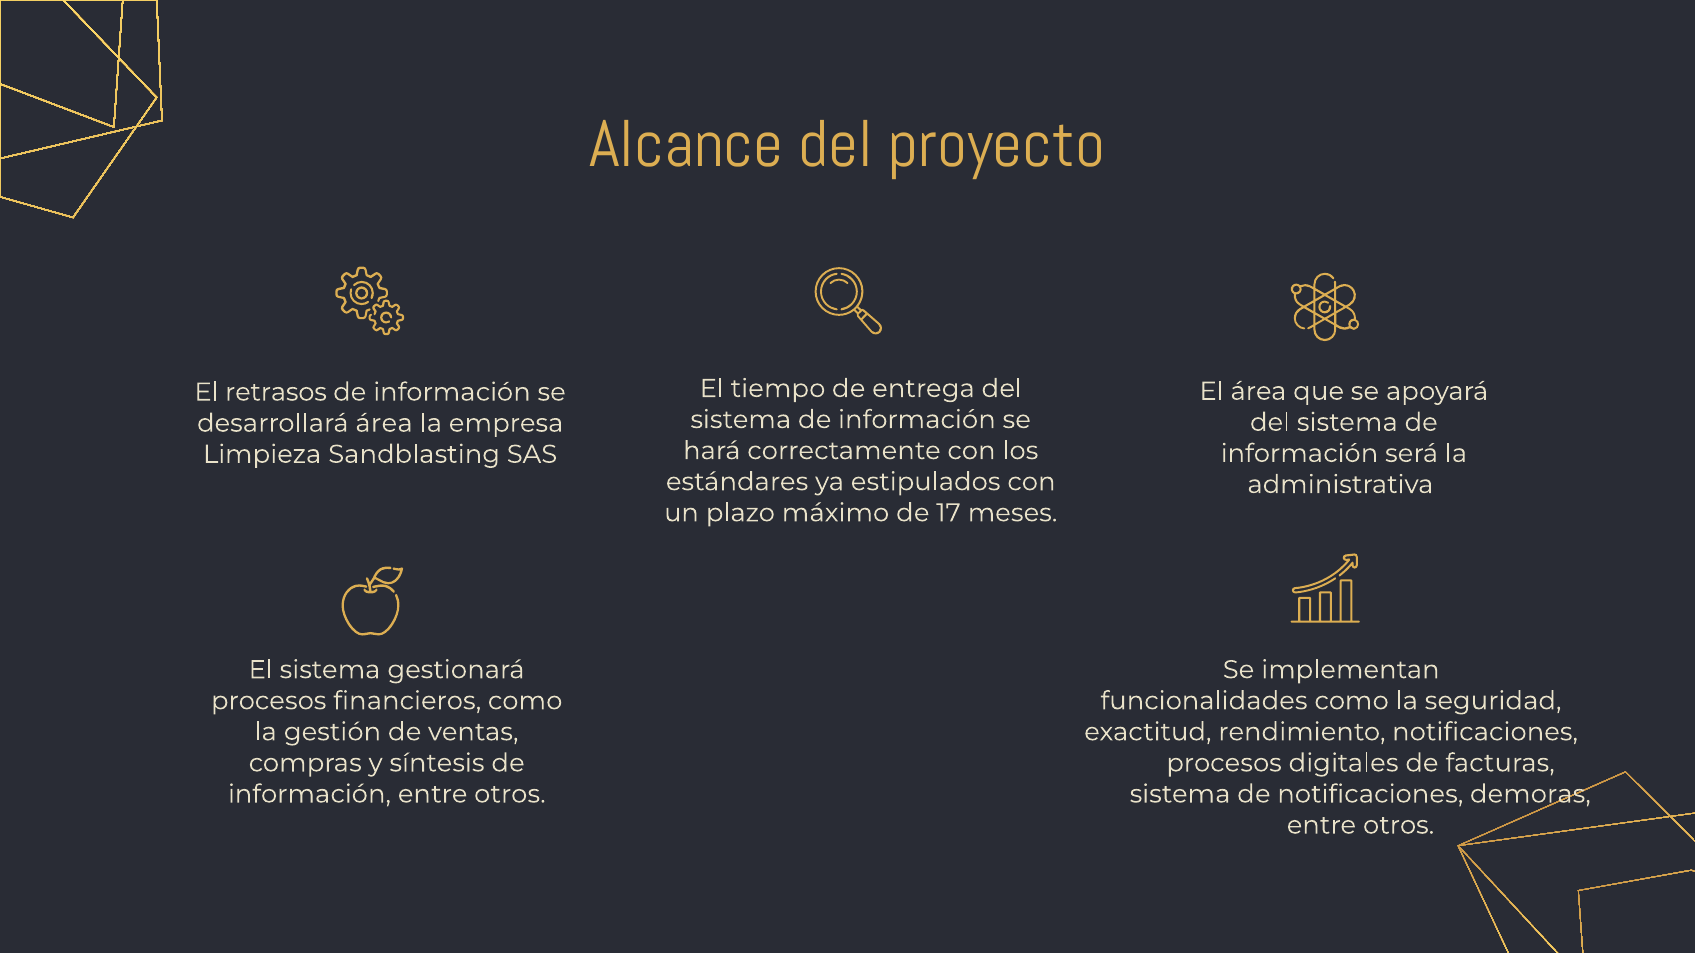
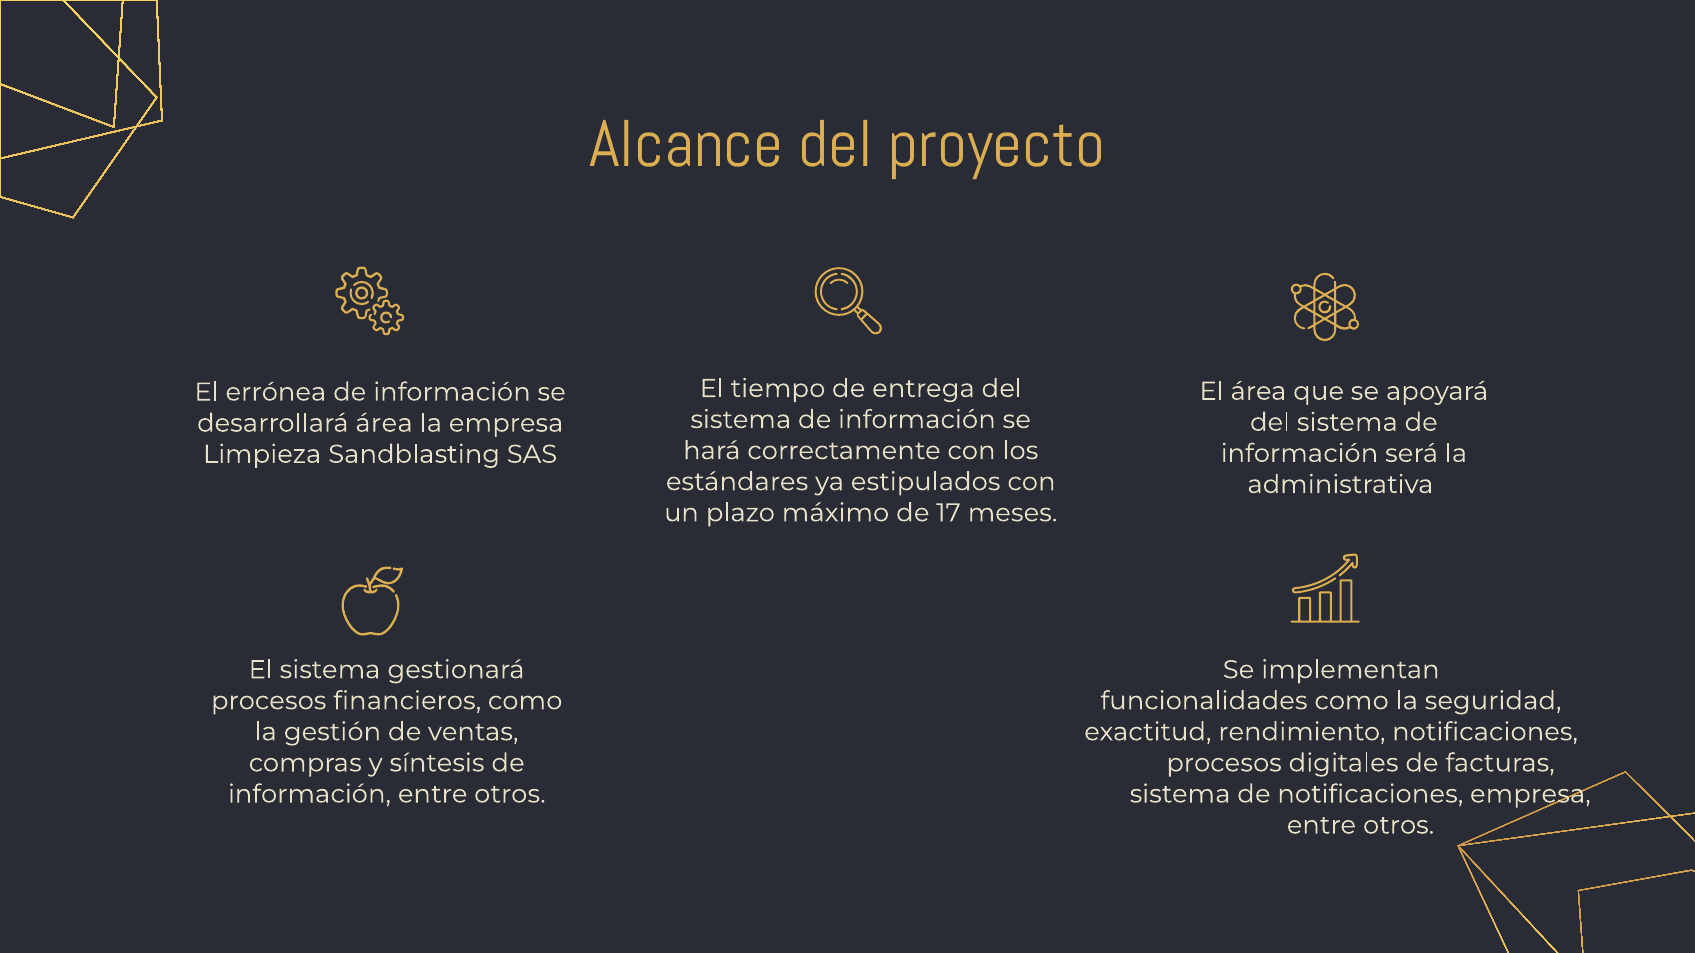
retrasos: retrasos -> errónea (276, 392)
notificaciones demoras: demoras -> empresa (1530, 794)
